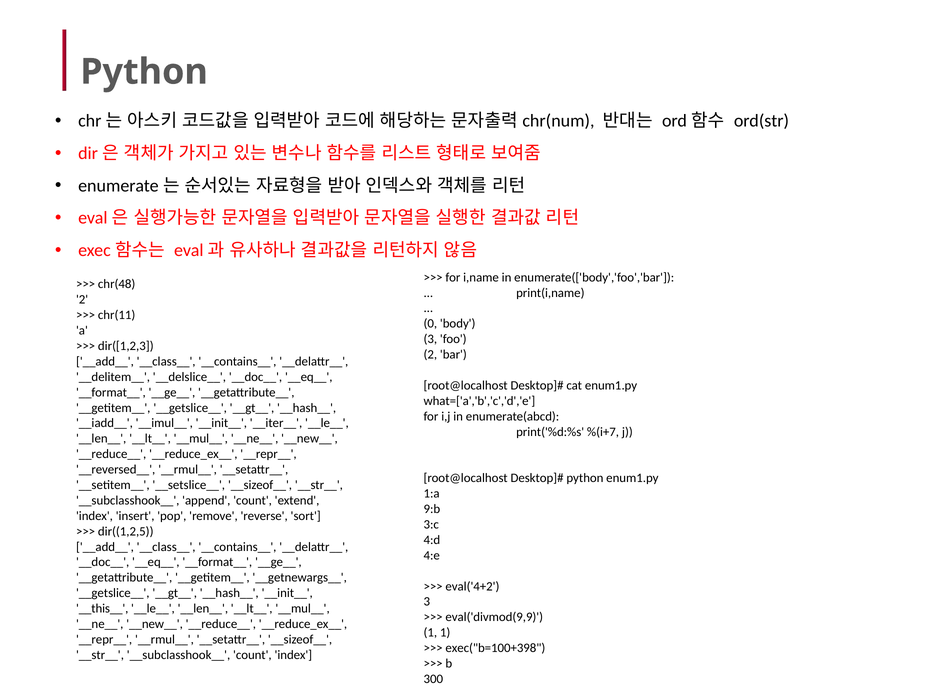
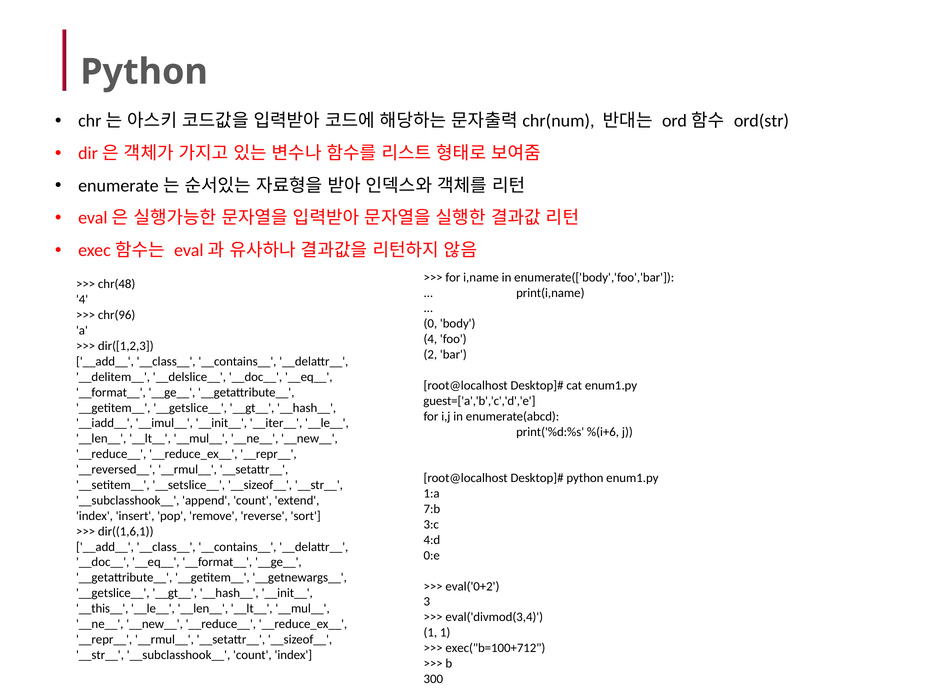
2: 2 -> 4 (82, 300)
chr(11: chr(11 -> chr(96 (117, 315)
3: 3 -> 4 (430, 339)
what=['a','b','c','d','e: what=['a','b','c','d','e -> guest=['a','b','c','d','e (479, 401)
%(i+7: %(i+7 -> %(i+6 (603, 432)
9:b: 9:b -> 7:b (432, 509)
dir((1,2,5: dir((1,2,5 -> dir((1,6,1 (126, 532)
4:e: 4:e -> 0:e (432, 556)
eval('4+2: eval('4+2 -> eval('0+2 (472, 587)
eval('divmod(9,9: eval('divmod(9,9 -> eval('divmod(3,4 (494, 618)
exec("b=100+398: exec("b=100+398 -> exec("b=100+712 (495, 649)
